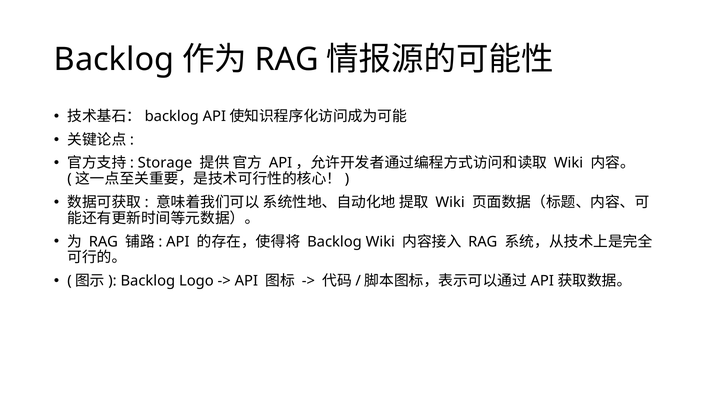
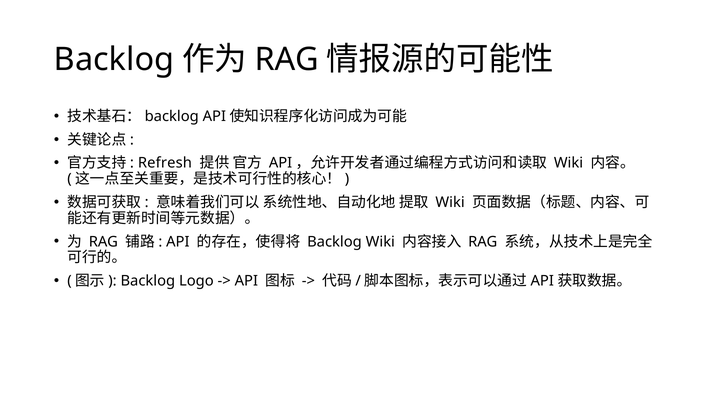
Storage: Storage -> Refresh (165, 163)
